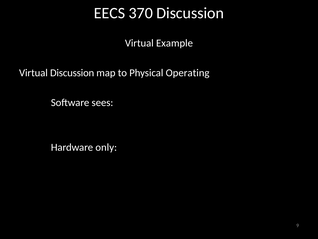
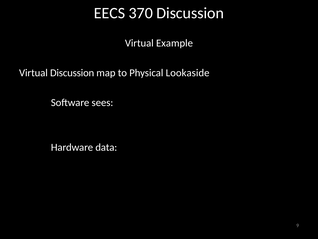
Operating: Operating -> Lookaside (188, 73)
only: only -> data (106, 147)
